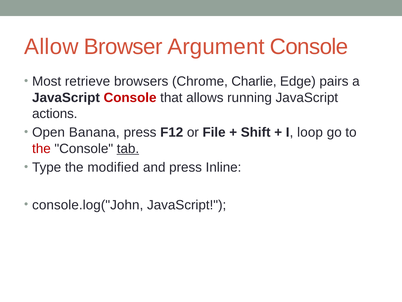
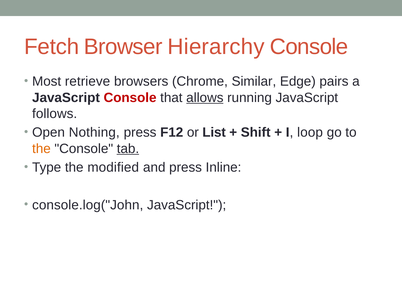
Allow: Allow -> Fetch (52, 47)
Argument: Argument -> Hierarchy (216, 47)
Charlie: Charlie -> Similar (254, 81)
allows underline: none -> present (205, 97)
actions: actions -> follows (55, 114)
Banana: Banana -> Nothing (94, 132)
File: File -> List (214, 132)
the colour: red -> orange (41, 148)
